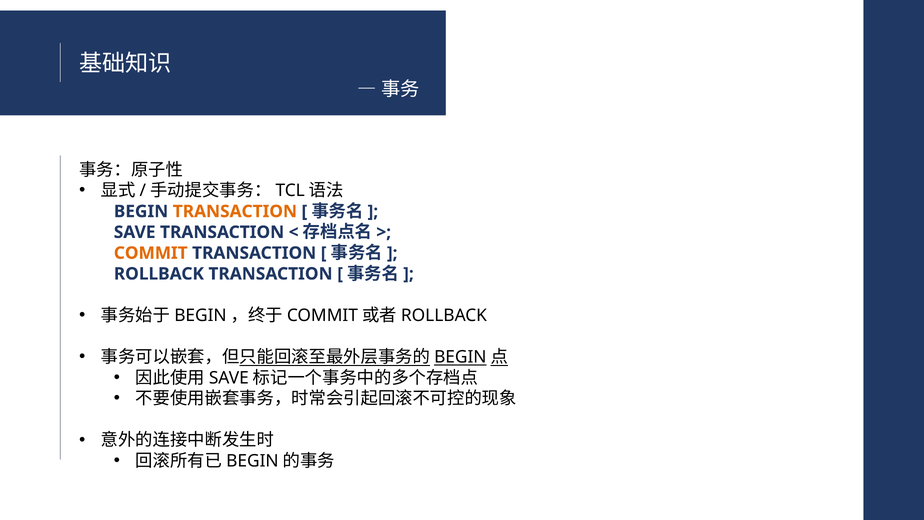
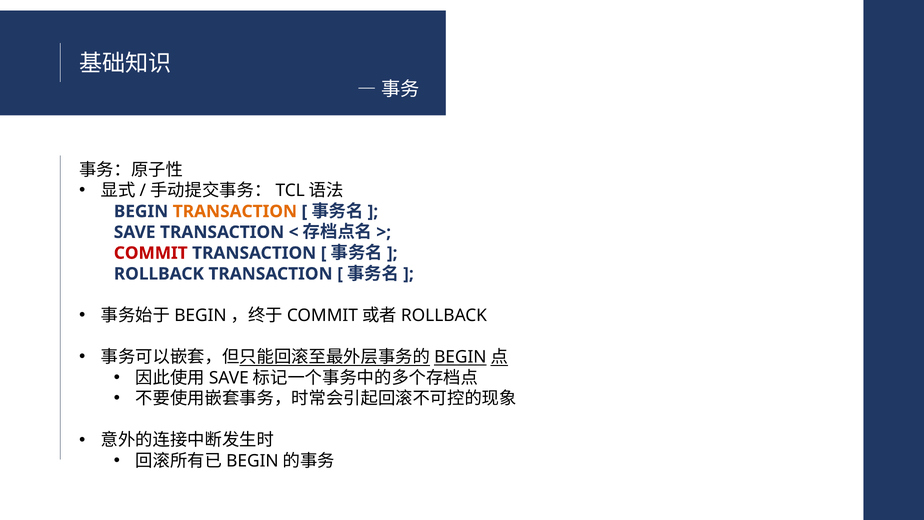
COMMIT colour: orange -> red (151, 253)
